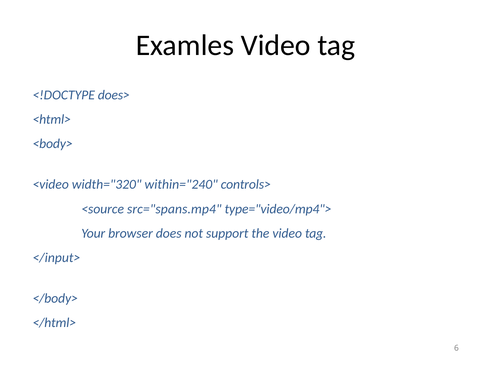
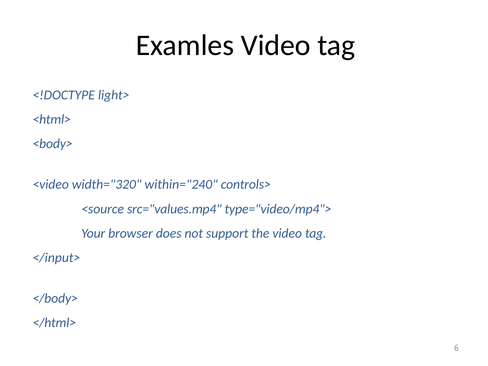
does>: does> -> light> (114, 95)
src="spans.mp4: src="spans.mp4 -> src="values.mp4 (174, 209)
